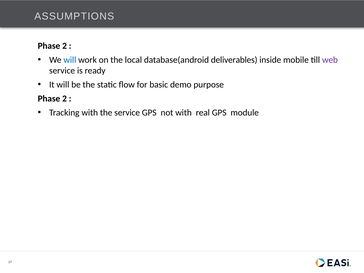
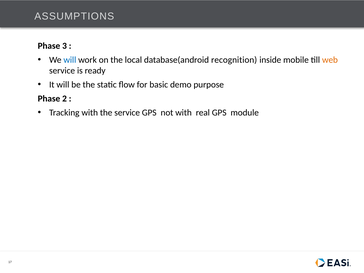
2: 2 -> 3 (64, 46)
deliverables: deliverables -> recognition (234, 60)
web colour: purple -> orange (330, 60)
